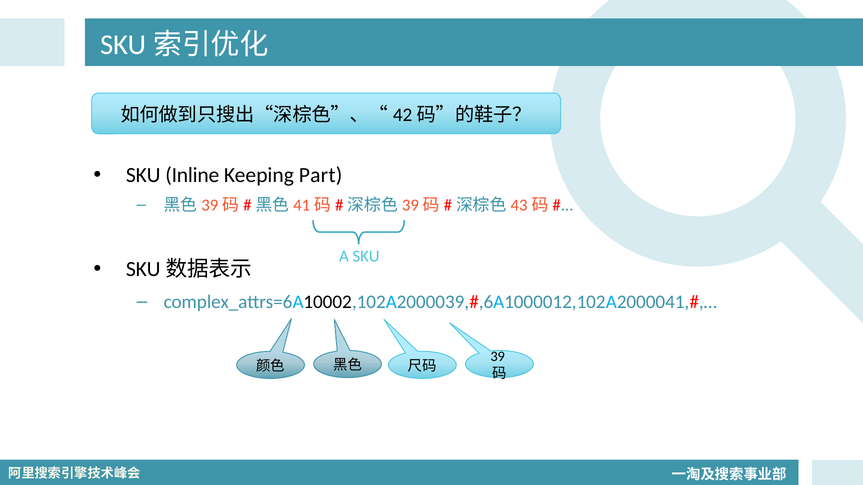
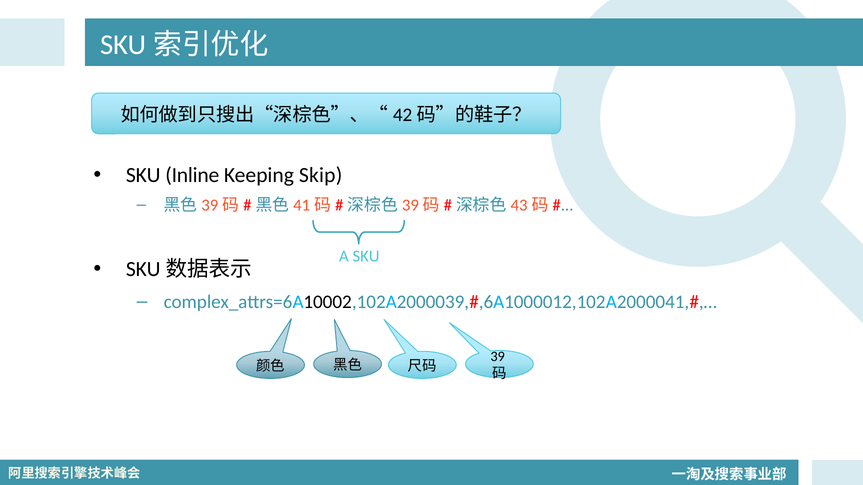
Part: Part -> Skip (321, 175)
